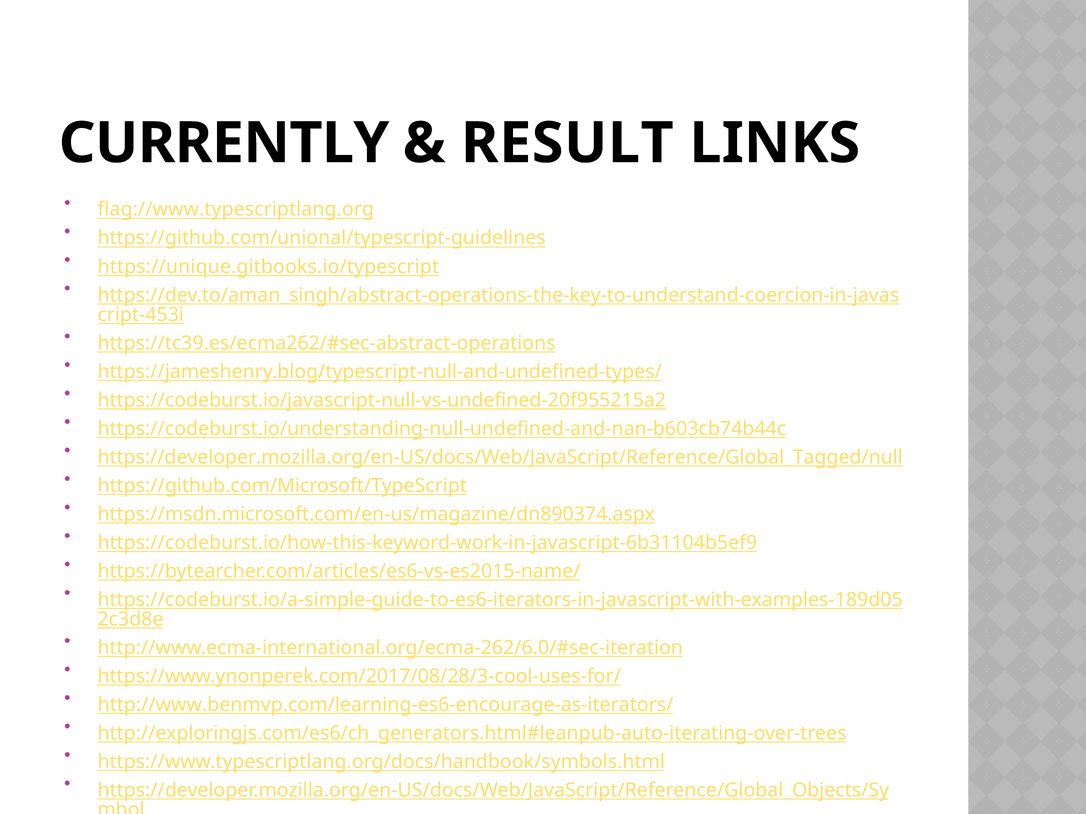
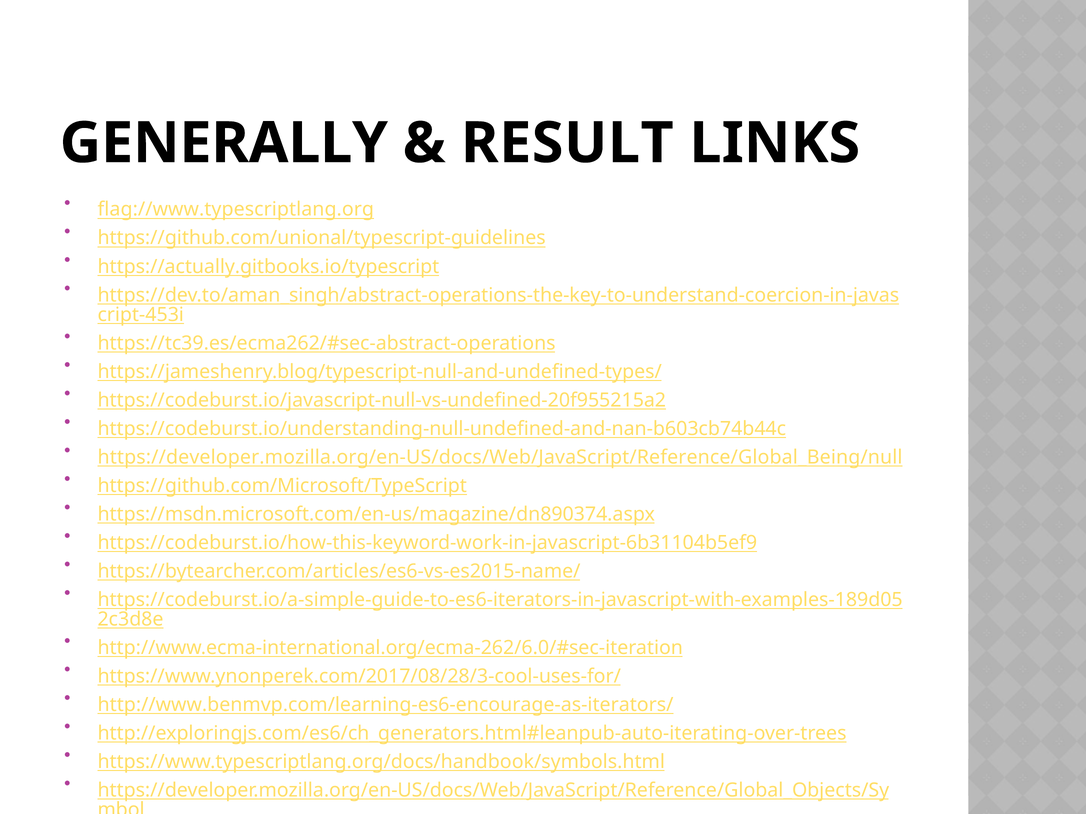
CURRENTLY: CURRENTLY -> GENERALLY (224, 143)
https://unique.gitbooks.io/typescript: https://unique.gitbooks.io/typescript -> https://actually.gitbooks.io/typescript (268, 267)
https://developer.mozilla.org/en-US/docs/Web/JavaScript/Reference/Global_Tagged/null: https://developer.mozilla.org/en-US/docs/Web/JavaScript/Reference/Global_Tagged/null -> https://developer.mozilla.org/en-US/docs/Web/JavaScript/Reference/Global_Being/null (500, 457)
